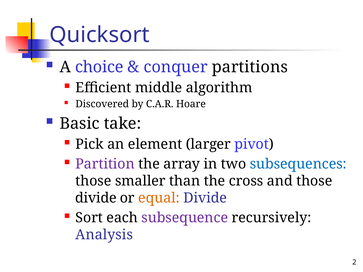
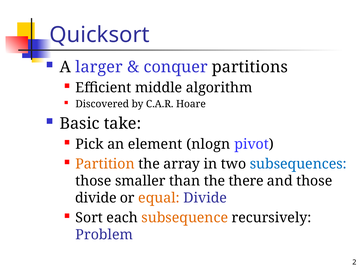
choice: choice -> larger (99, 67)
larger: larger -> nlogn (208, 144)
Partition colour: purple -> orange (105, 164)
cross: cross -> there (246, 181)
subsequence colour: purple -> orange (185, 218)
Analysis: Analysis -> Problem (104, 235)
